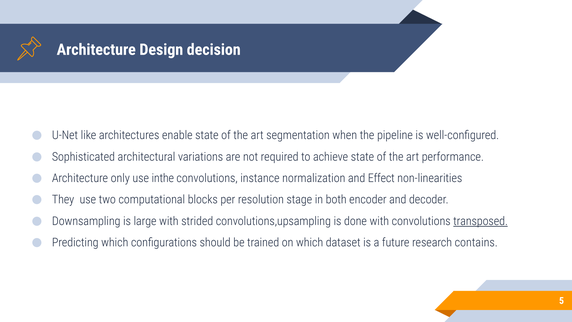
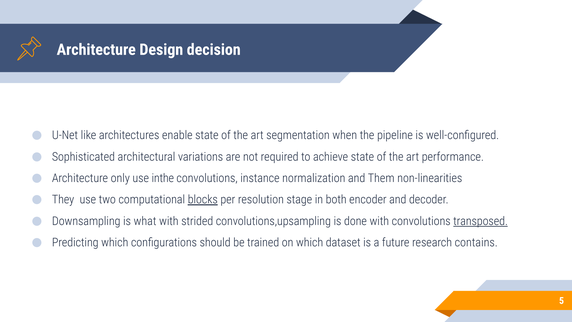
Effect: Effect -> Them (381, 178)
blocks underline: none -> present (203, 200)
large: large -> what (145, 221)
